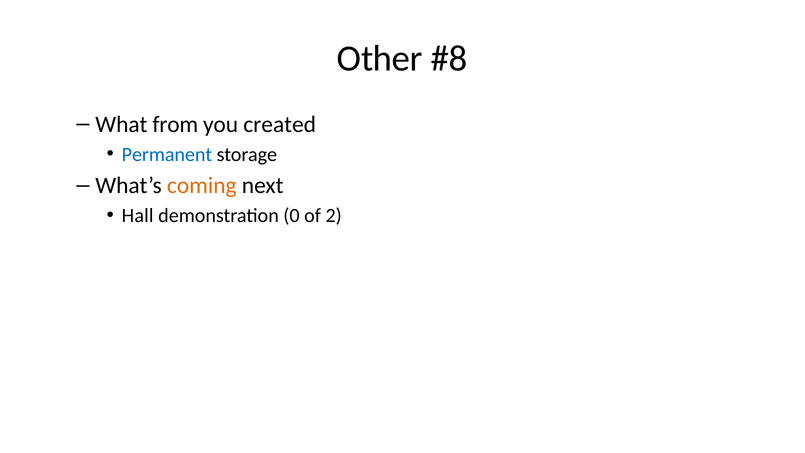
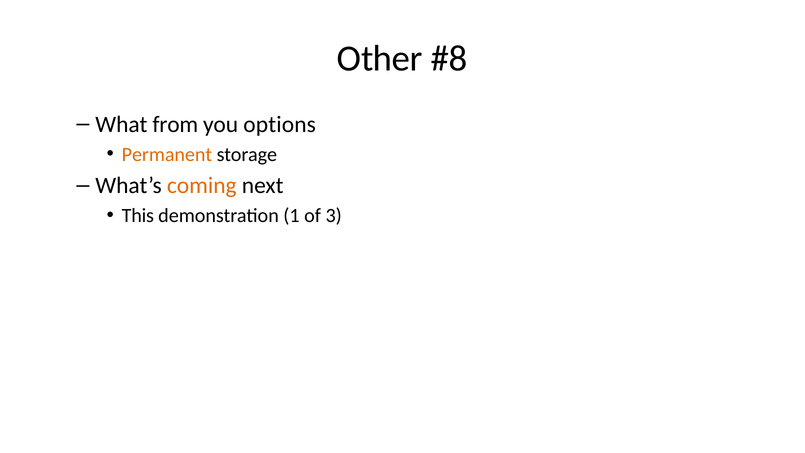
created: created -> options (280, 124)
Permanent colour: blue -> orange (167, 154)
Hall: Hall -> This (138, 215)
0: 0 -> 1 (292, 215)
2: 2 -> 3 (334, 215)
